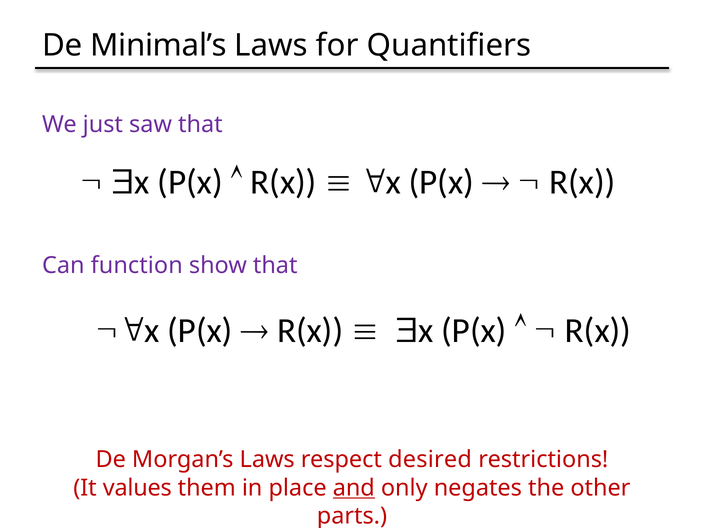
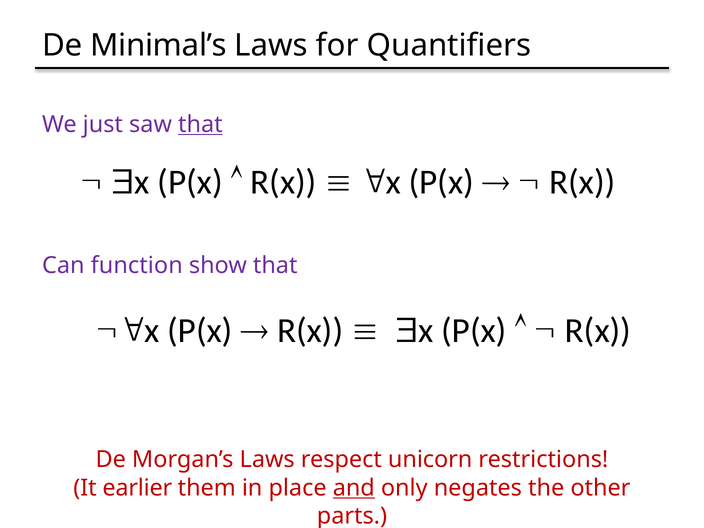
that underline: none -> present (200, 124)
desired: desired -> unicorn (430, 460)
values: values -> earlier (137, 488)
